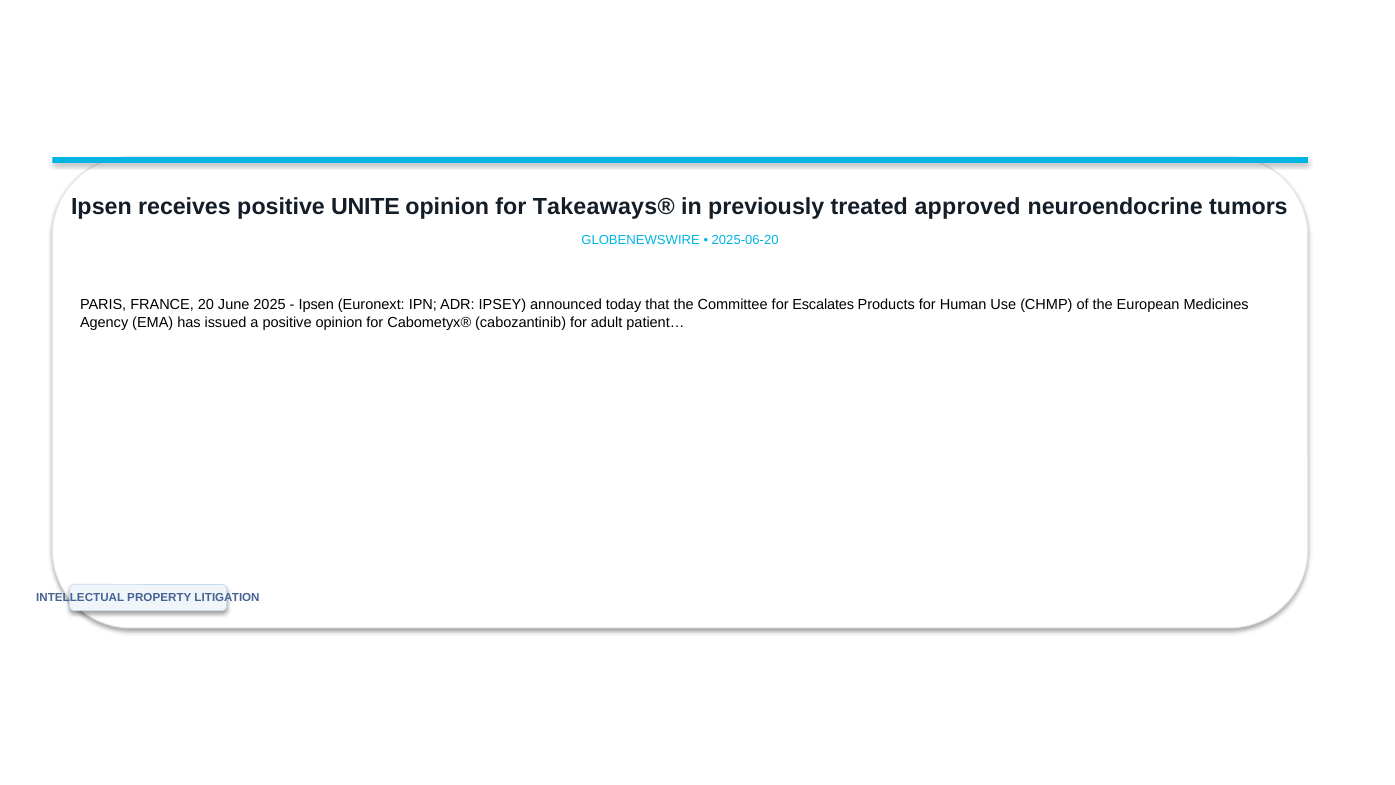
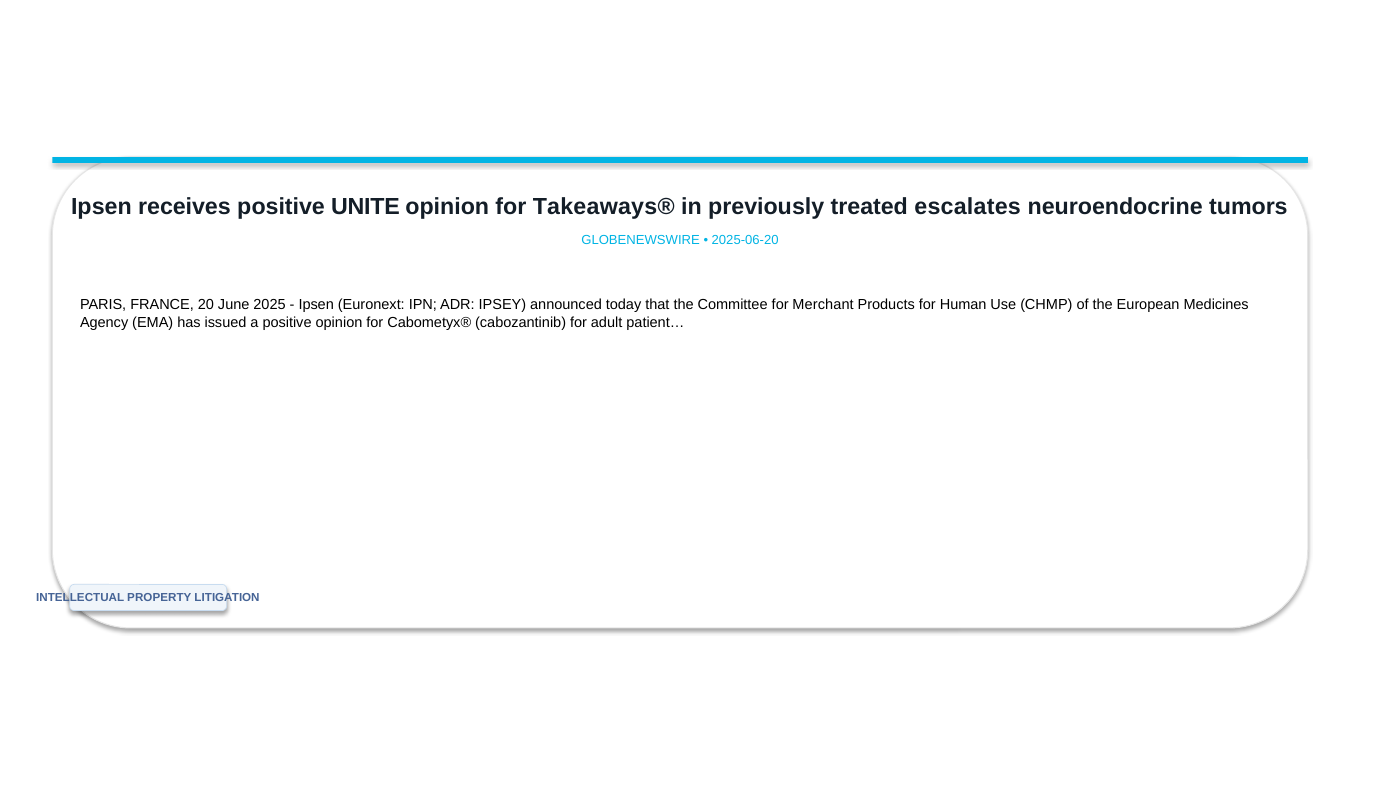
approved: approved -> escalates (968, 207)
Escalates: Escalates -> Merchant (823, 305)
